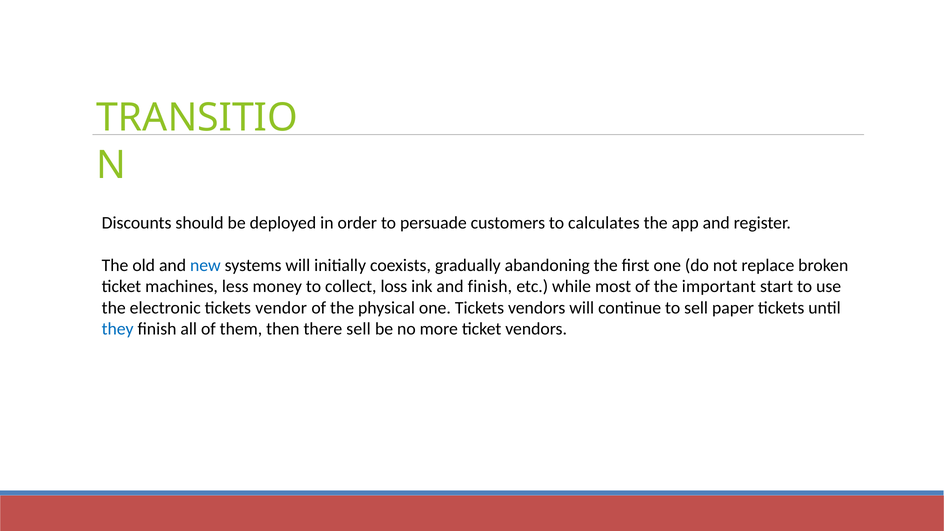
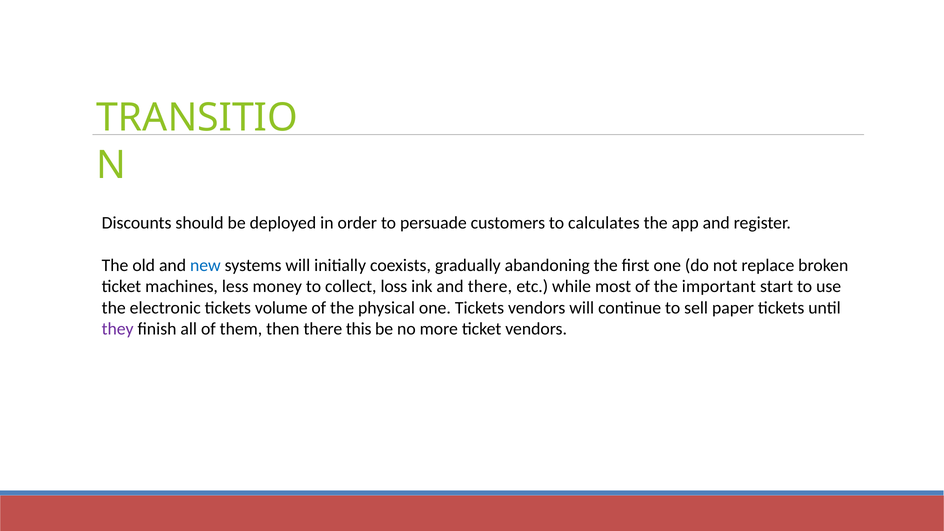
and finish: finish -> there (490, 286)
vendor: vendor -> volume (281, 308)
they colour: blue -> purple (118, 329)
there sell: sell -> this (359, 329)
